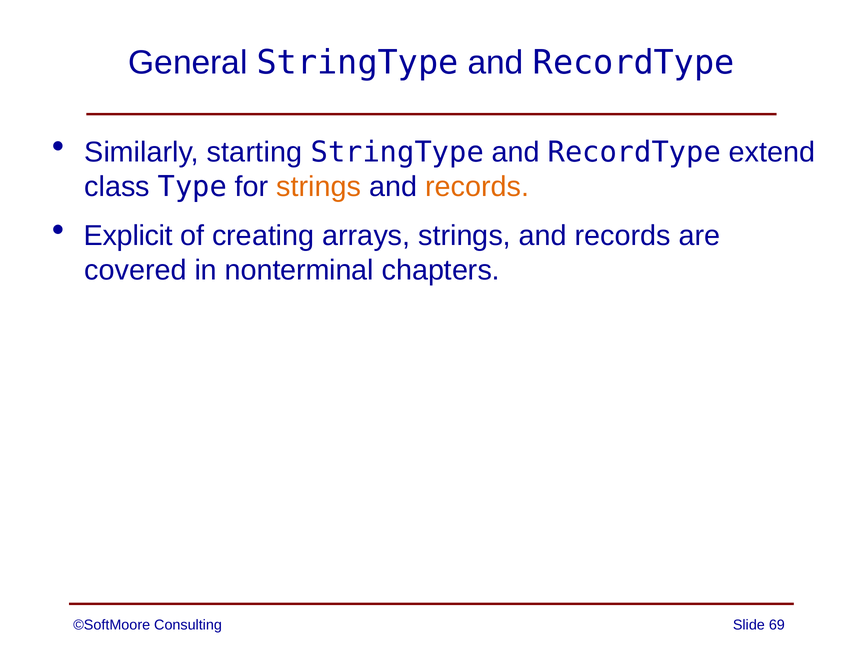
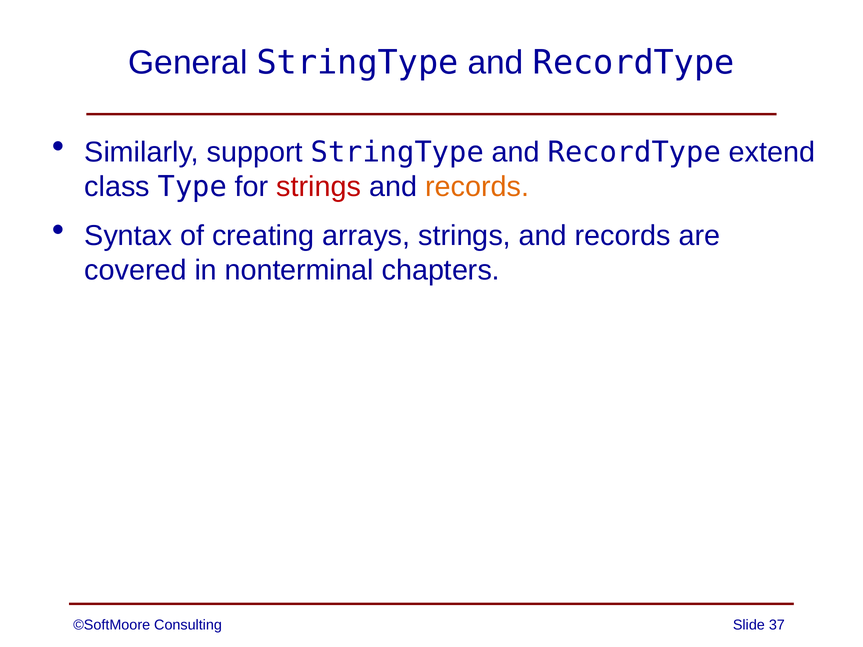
starting: starting -> support (255, 152)
strings colour: orange -> red (319, 187)
Explicit: Explicit -> Syntax (128, 236)
69: 69 -> 37 (777, 625)
